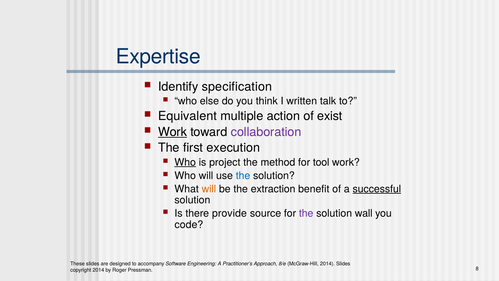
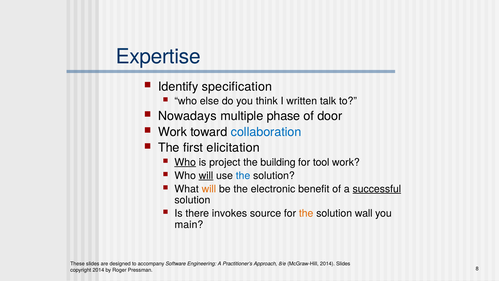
Equivalent: Equivalent -> Nowadays (187, 116)
action: action -> phase (284, 116)
exist: exist -> door (330, 116)
Work underline: present -> none (173, 132)
collaboration colour: purple -> blue (266, 132)
execution: execution -> elicitation (233, 148)
method: method -> building (278, 162)
will underline: none -> present (206, 175)
extraction: extraction -> electronic (273, 189)
provide: provide -> invokes (229, 213)
the colour: purple -> orange (306, 213)
code: code -> main (189, 224)
